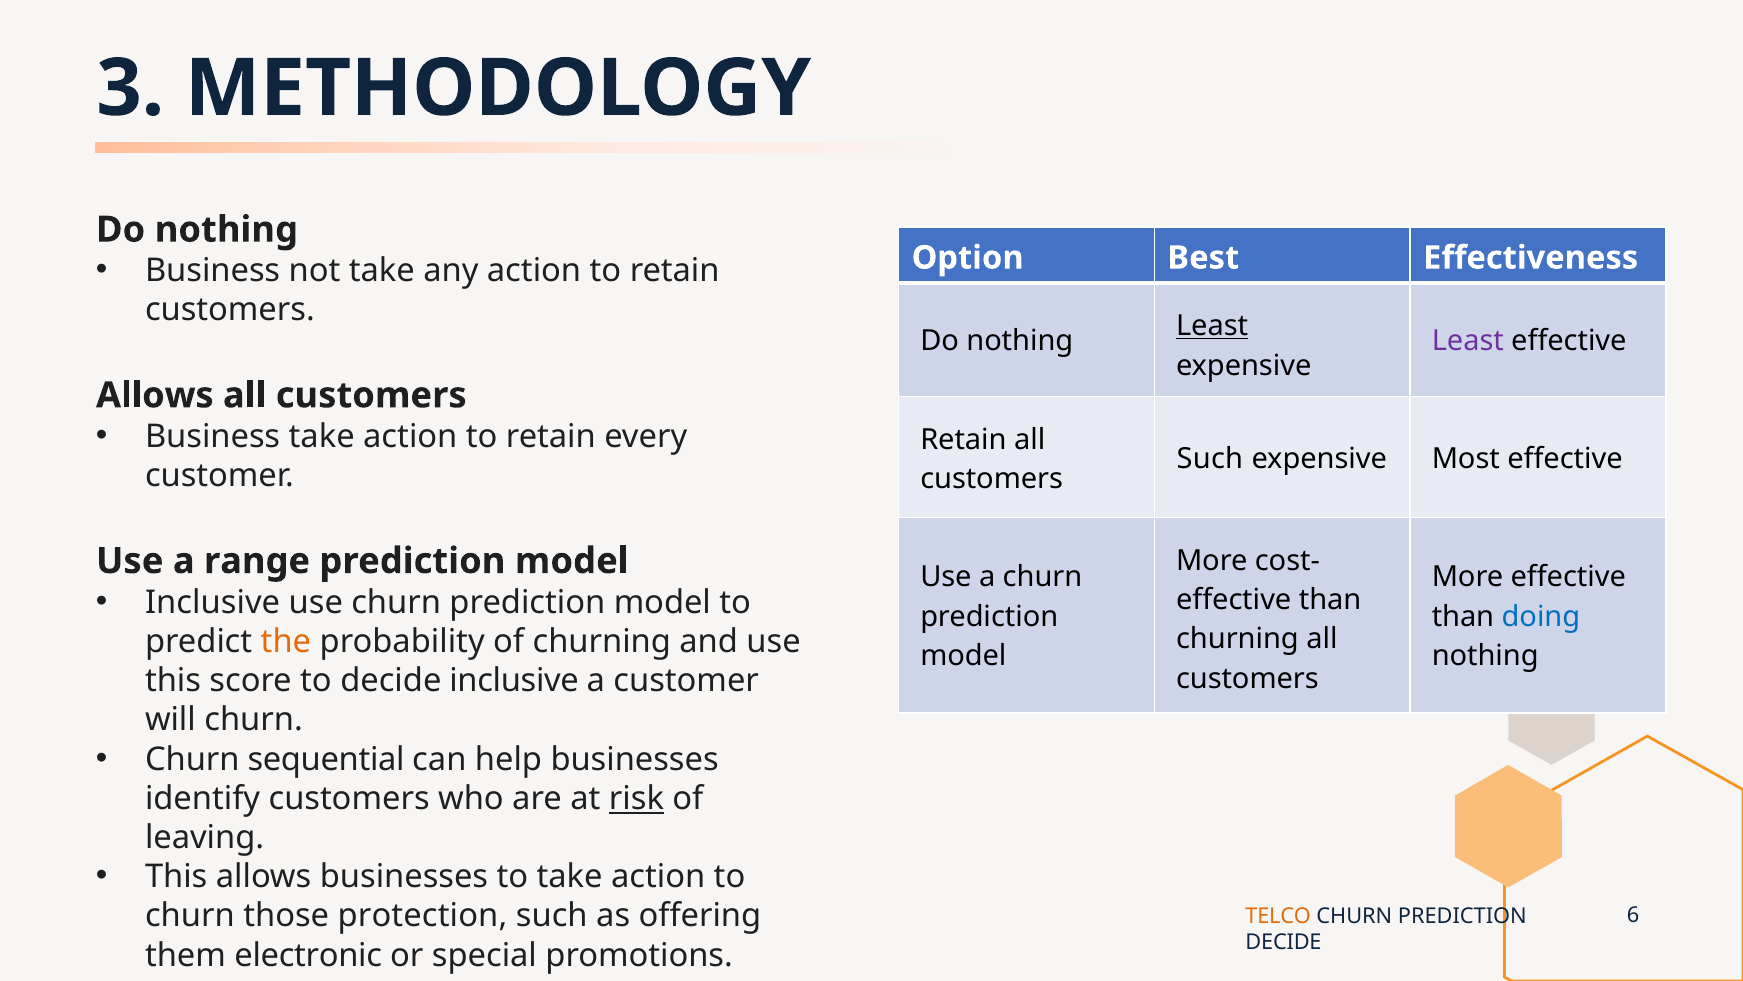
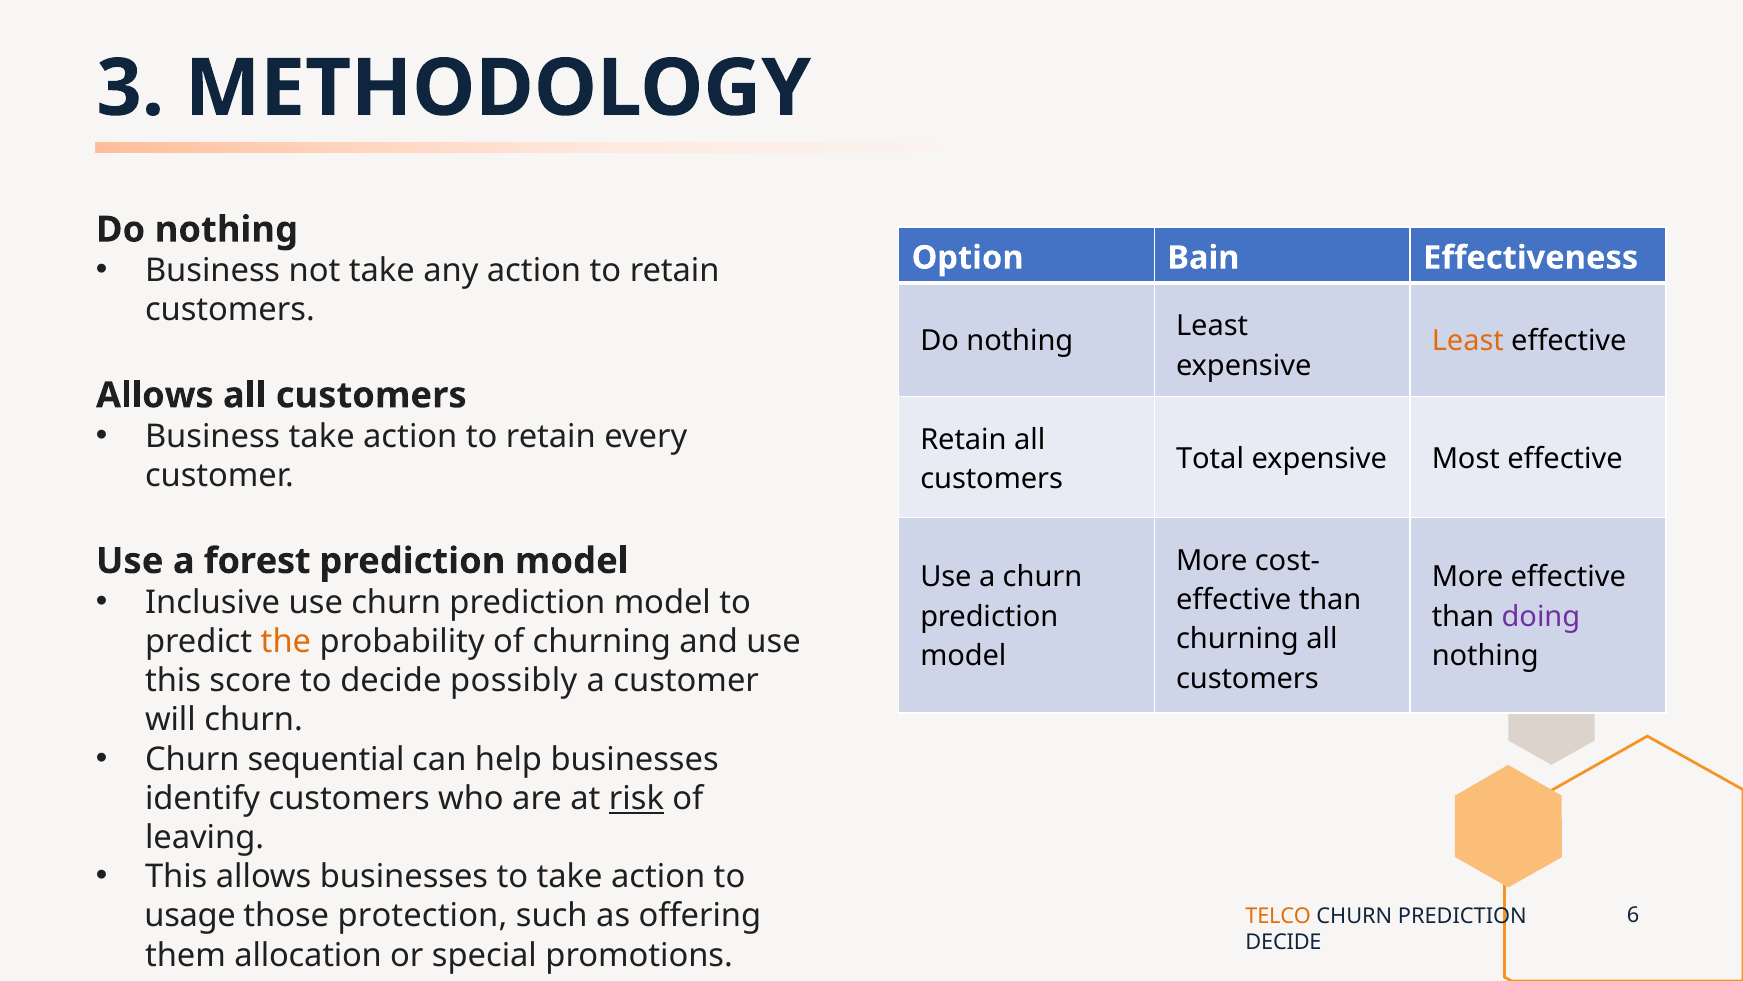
Best: Best -> Bain (1203, 258)
Least underline: present -> none (1212, 326)
Least colour: purple -> orange (1468, 341)
Such: Such -> Total (1210, 458)
range: range -> forest (257, 561)
doing colour: blue -> purple (1541, 616)
decide inclusive: inclusive -> possibly (514, 680)
churn: churn -> usage (190, 916)
electronic: electronic -> allocation (308, 955)
